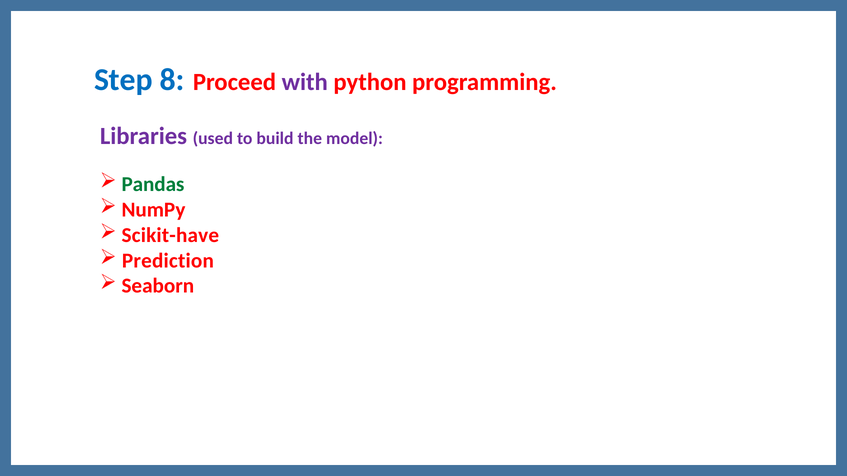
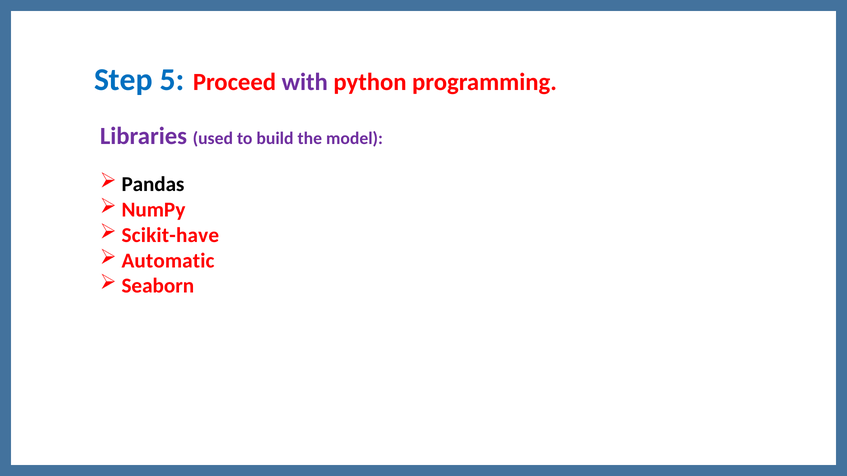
8: 8 -> 5 (172, 80)
Pandas colour: green -> black (153, 185)
Prediction: Prediction -> Automatic (168, 261)
